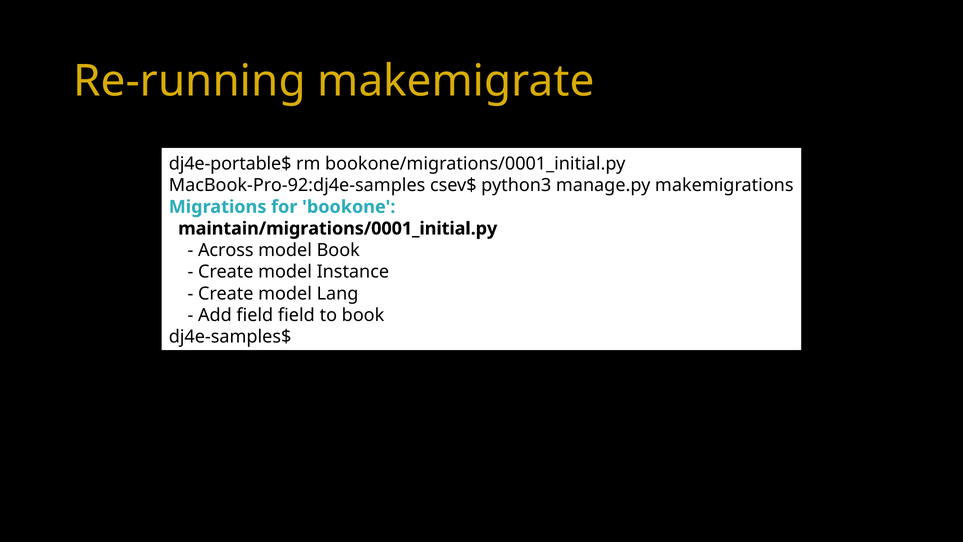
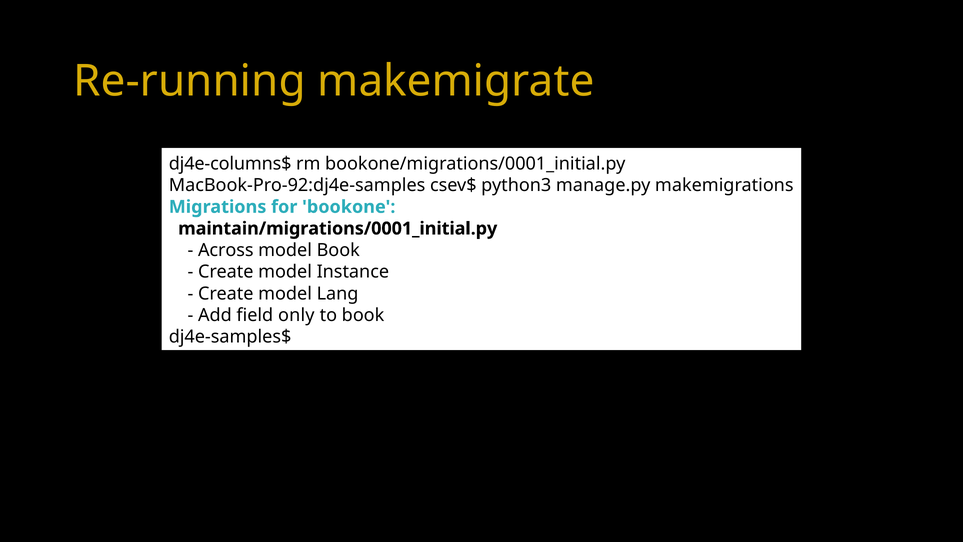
dj4e-portable$: dj4e-portable$ -> dj4e-columns$ (230, 163)
field field: field -> only (296, 315)
